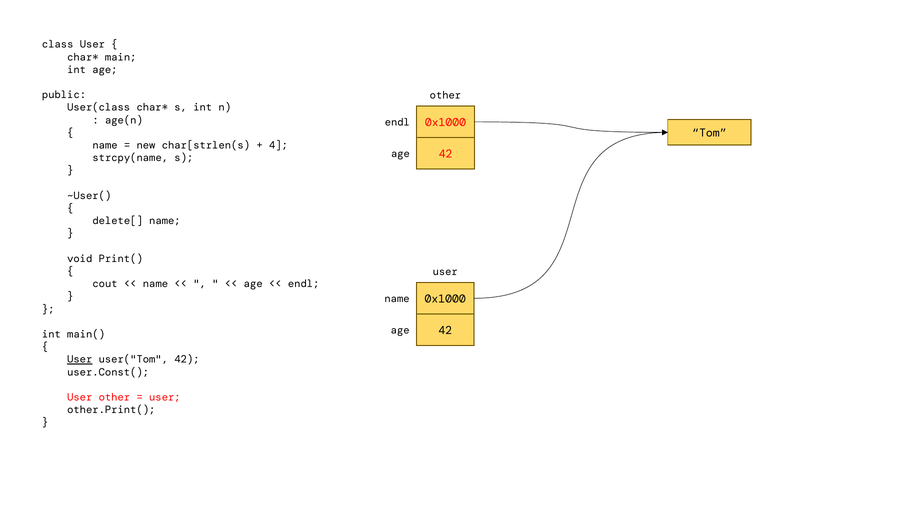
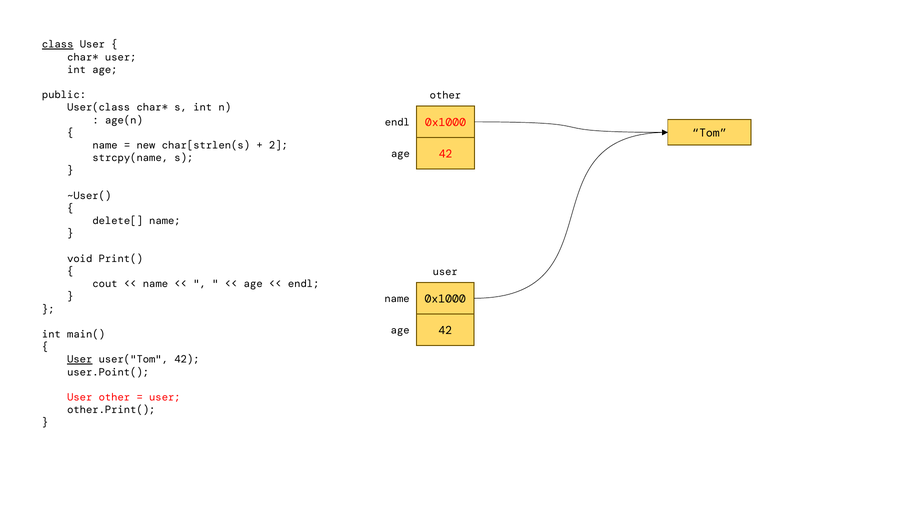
class underline: none -> present (58, 44)
main: main -> user (121, 57)
4: 4 -> 2 (278, 145)
user.Const(: user.Const( -> user.Point( (108, 372)
